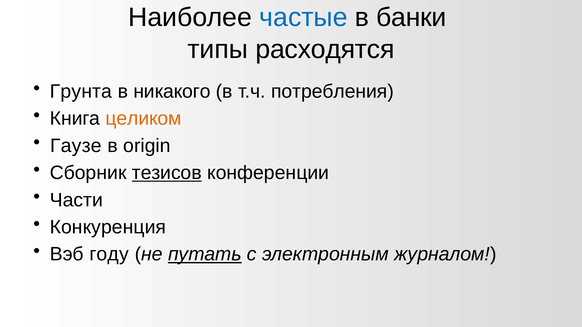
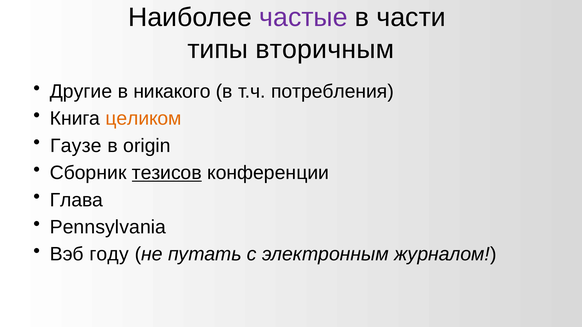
частые colour: blue -> purple (303, 17)
банки: банки -> части (411, 17)
расходятся: расходятся -> вторичным (325, 49)
Грунта: Грунта -> Другие (81, 92)
Части: Части -> Глава (76, 200)
Конкуренция: Конкуренция -> Pennsylvania (108, 227)
путать underline: present -> none (205, 255)
